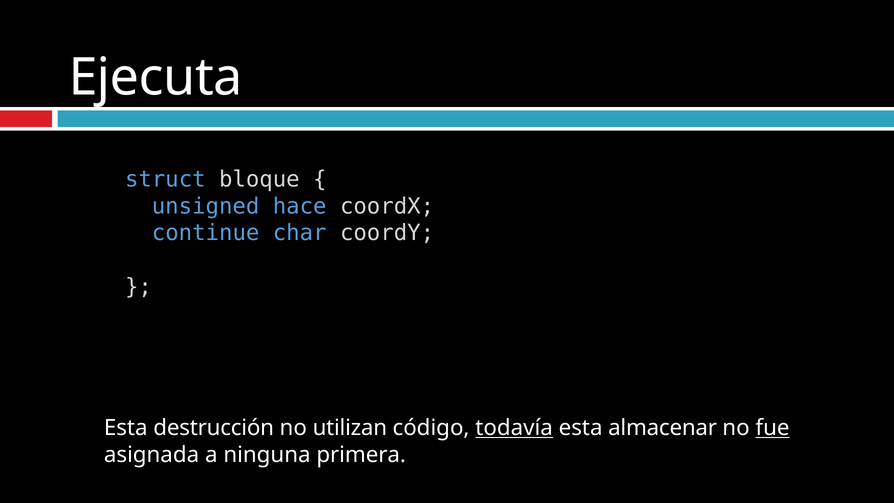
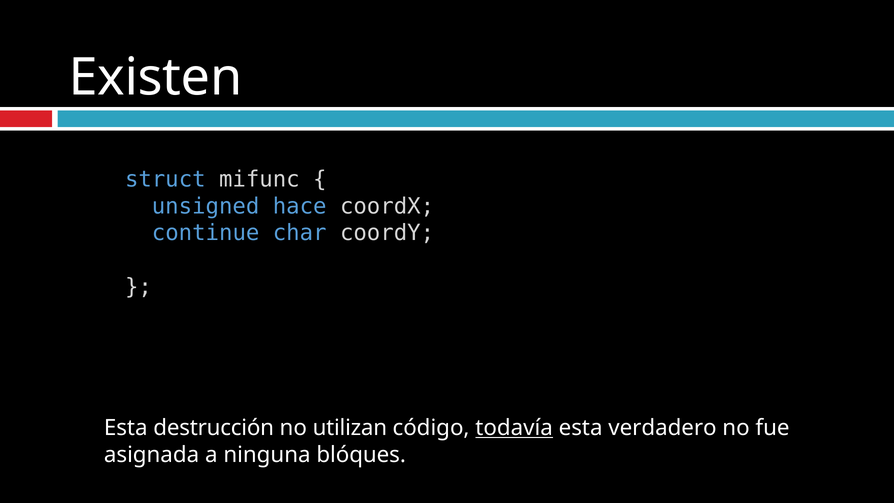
Ejecuta: Ejecuta -> Existen (155, 78)
bloque: bloque -> mifunc (259, 179)
almacenar: almacenar -> verdadero (662, 428)
fue underline: present -> none (772, 428)
primera: primera -> blóques (361, 455)
